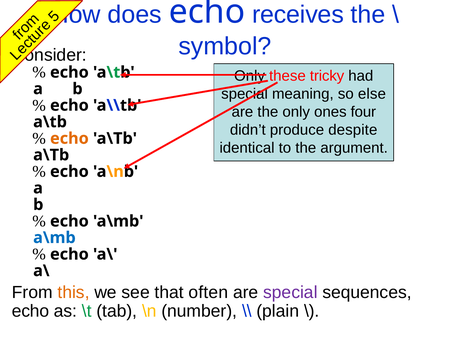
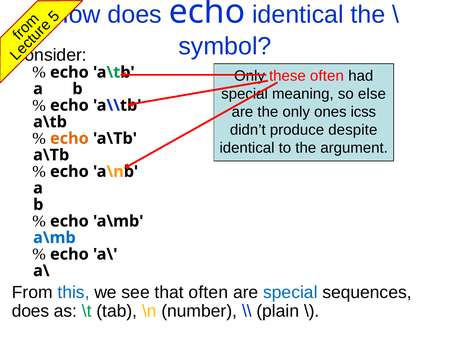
echo receives: receives -> identical (298, 15)
these tricky: tricky -> often (327, 76)
four: four -> icss (363, 112)
this colour: orange -> blue (74, 293)
special colour: purple -> blue (290, 293)
echo: echo -> does (31, 312)
